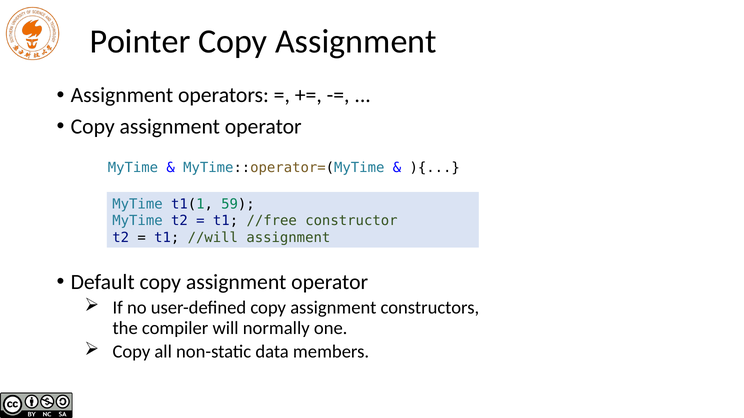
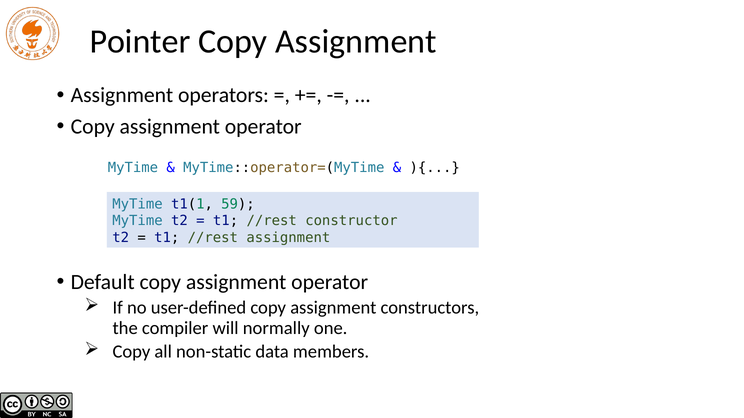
//free: //free -> //rest (272, 221)
//will: //will -> //rest (213, 238)
